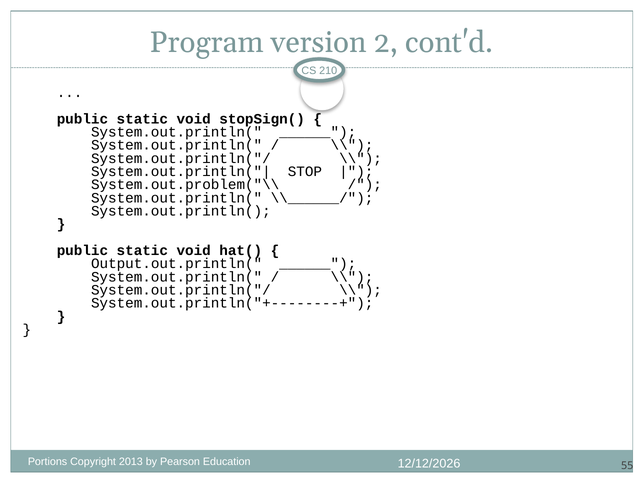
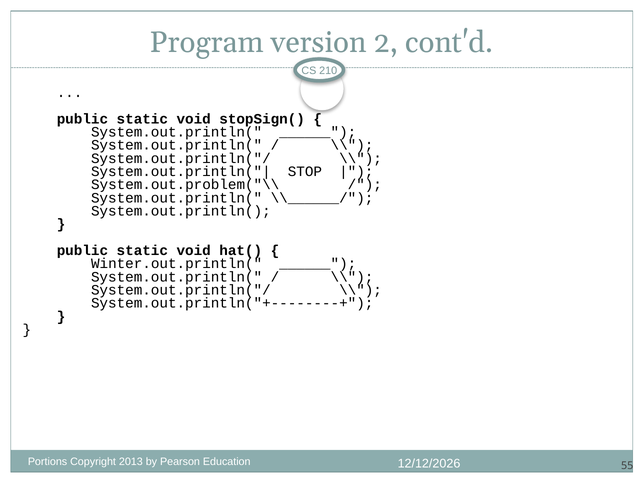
Output.out.println(: Output.out.println( -> Winter.out.println( (177, 264)
